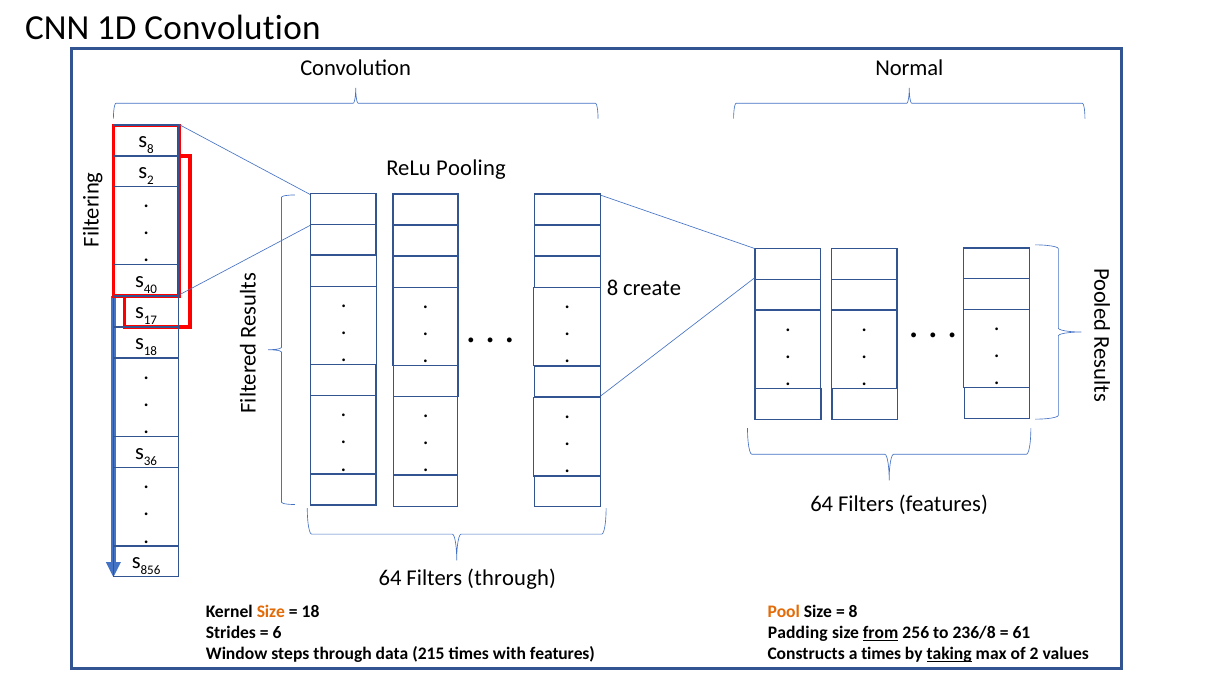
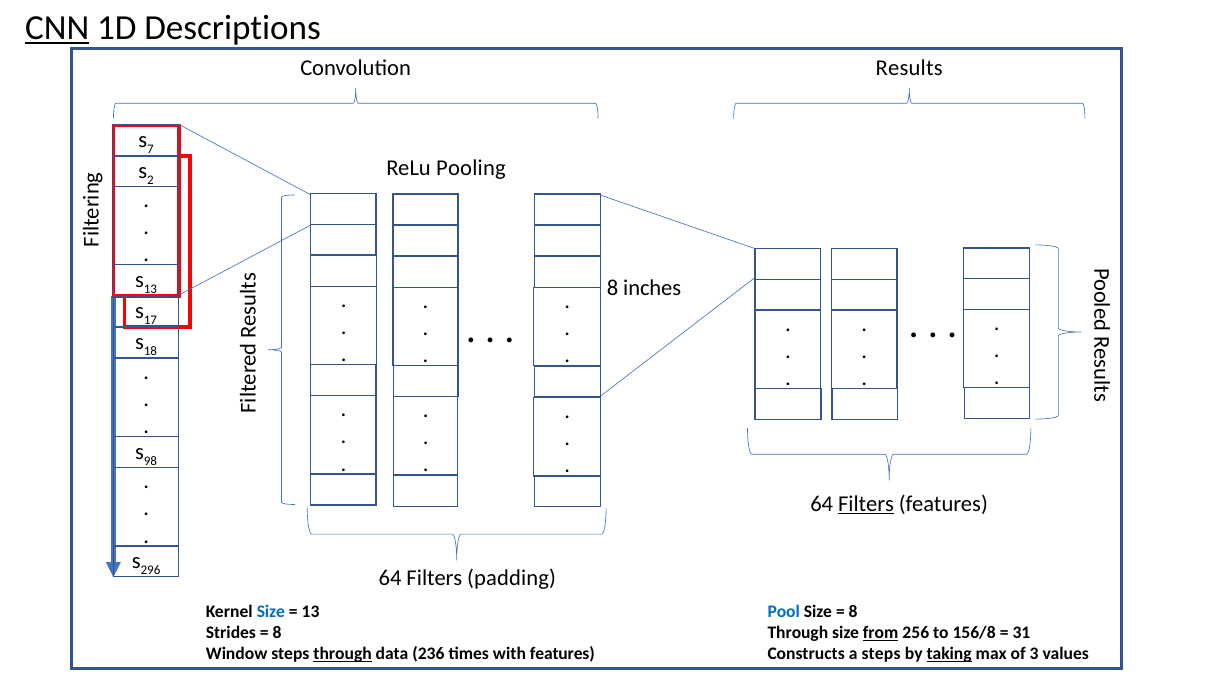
CNN underline: none -> present (57, 28)
1D Convolution: Convolution -> Descriptions (233, 28)
Normal: Normal -> Results (909, 68)
8: 8 -> 7 (150, 149)
40: 40 -> 13 (150, 289)
create: create -> inches (652, 288)
36: 36 -> 98 (150, 461)
Filters underline: none -> present (866, 504)
856: 856 -> 296 (150, 570)
Filters through: through -> padding (512, 577)
Size colour: orange -> blue (271, 611)
18: 18 -> 13 (311, 611)
Pool colour: orange -> blue (784, 611)
6: 6 -> 8 (277, 632)
Padding: Padding -> Through (798, 632)
236/8: 236/8 -> 156/8 (974, 632)
61: 61 -> 31 (1021, 632)
through underline: none -> present (343, 654)
215: 215 -> 236 (428, 654)
a times: times -> steps (881, 654)
of 2: 2 -> 3 (1034, 654)
